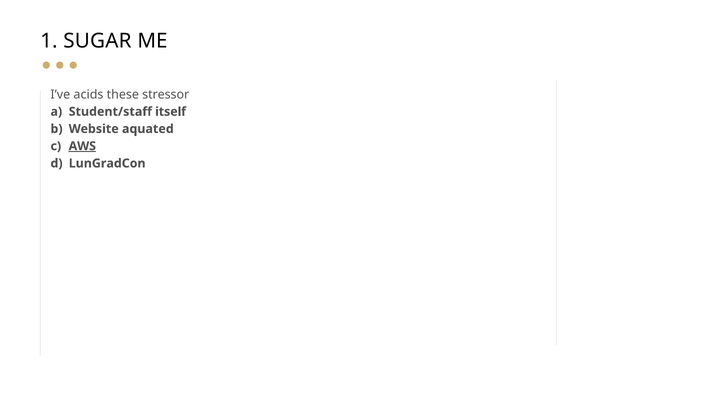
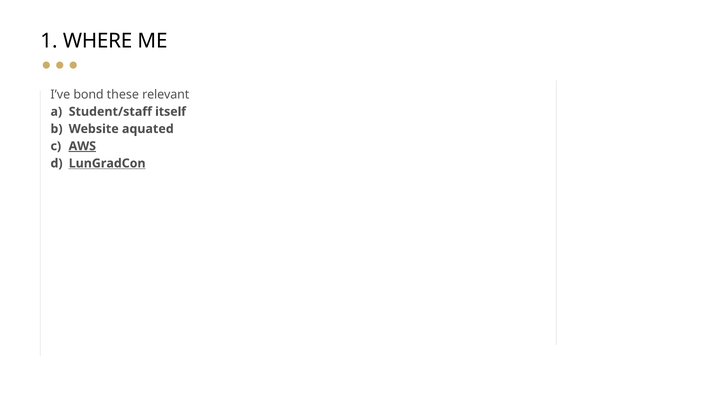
SUGAR: SUGAR -> WHERE (98, 41)
acids: acids -> bond (89, 94)
stressor: stressor -> relevant (166, 94)
LunGradCon underline: none -> present (107, 163)
